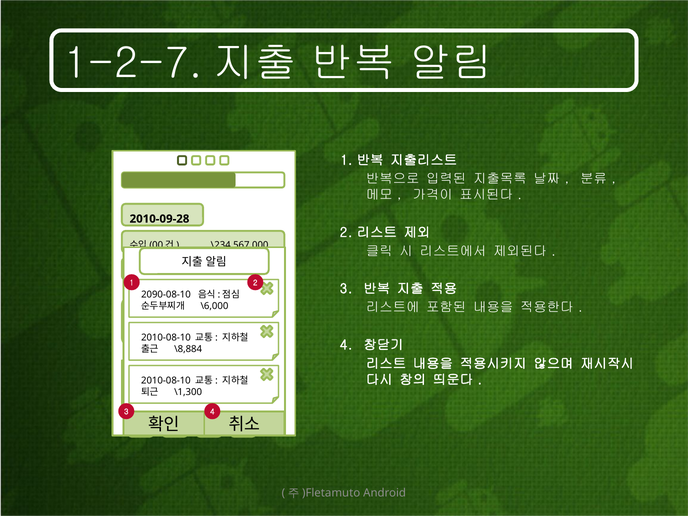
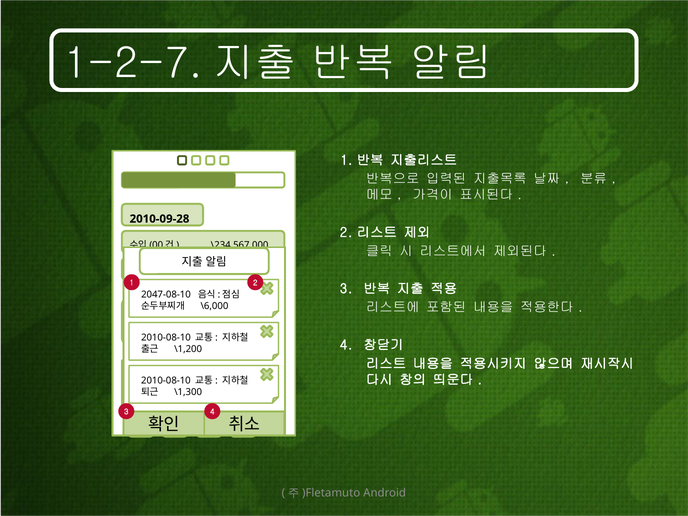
2090-08-10: 2090-08-10 -> 2047-08-10 (166, 295)
\8,884: \8,884 -> \1,200 (188, 349)
